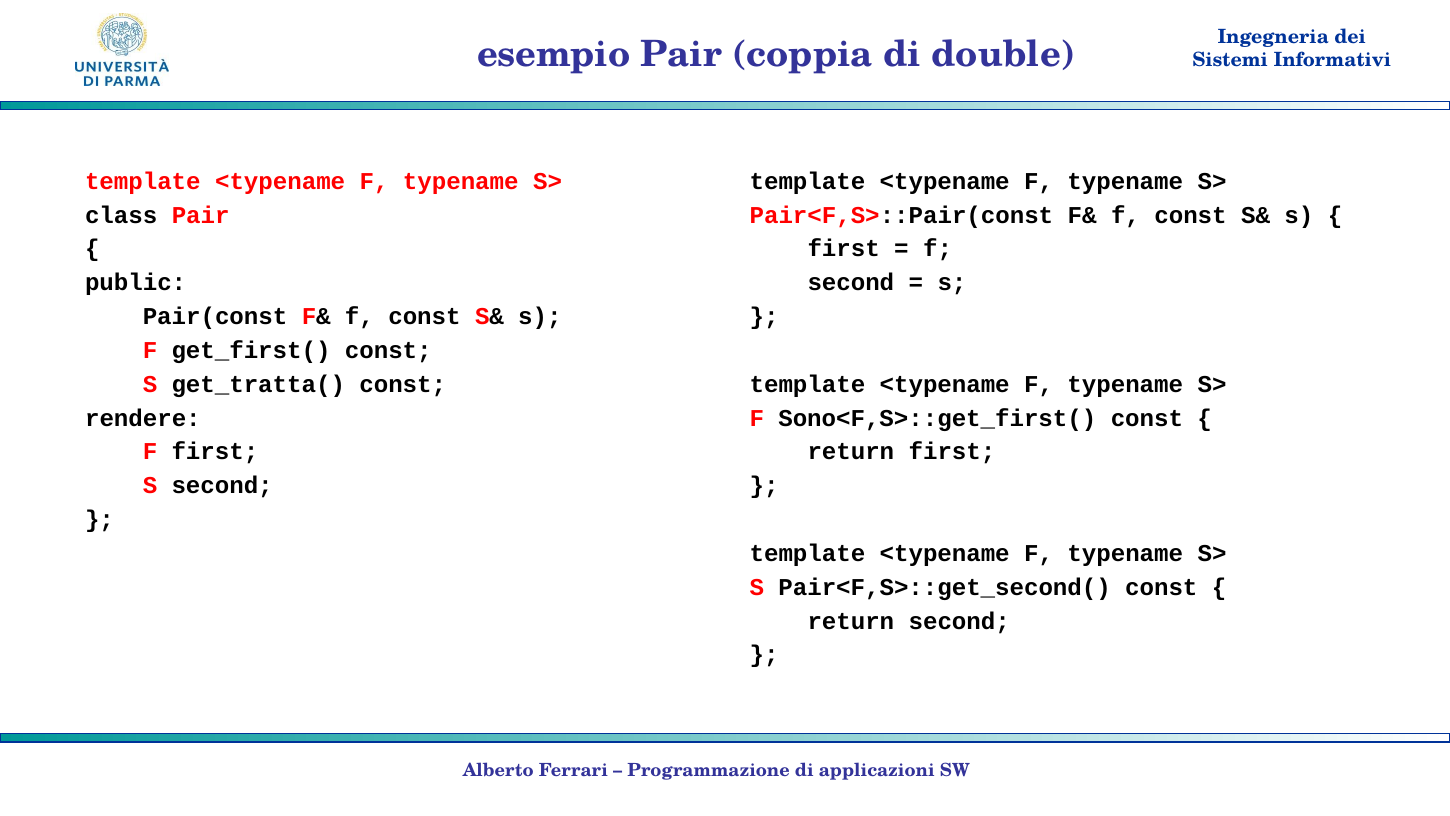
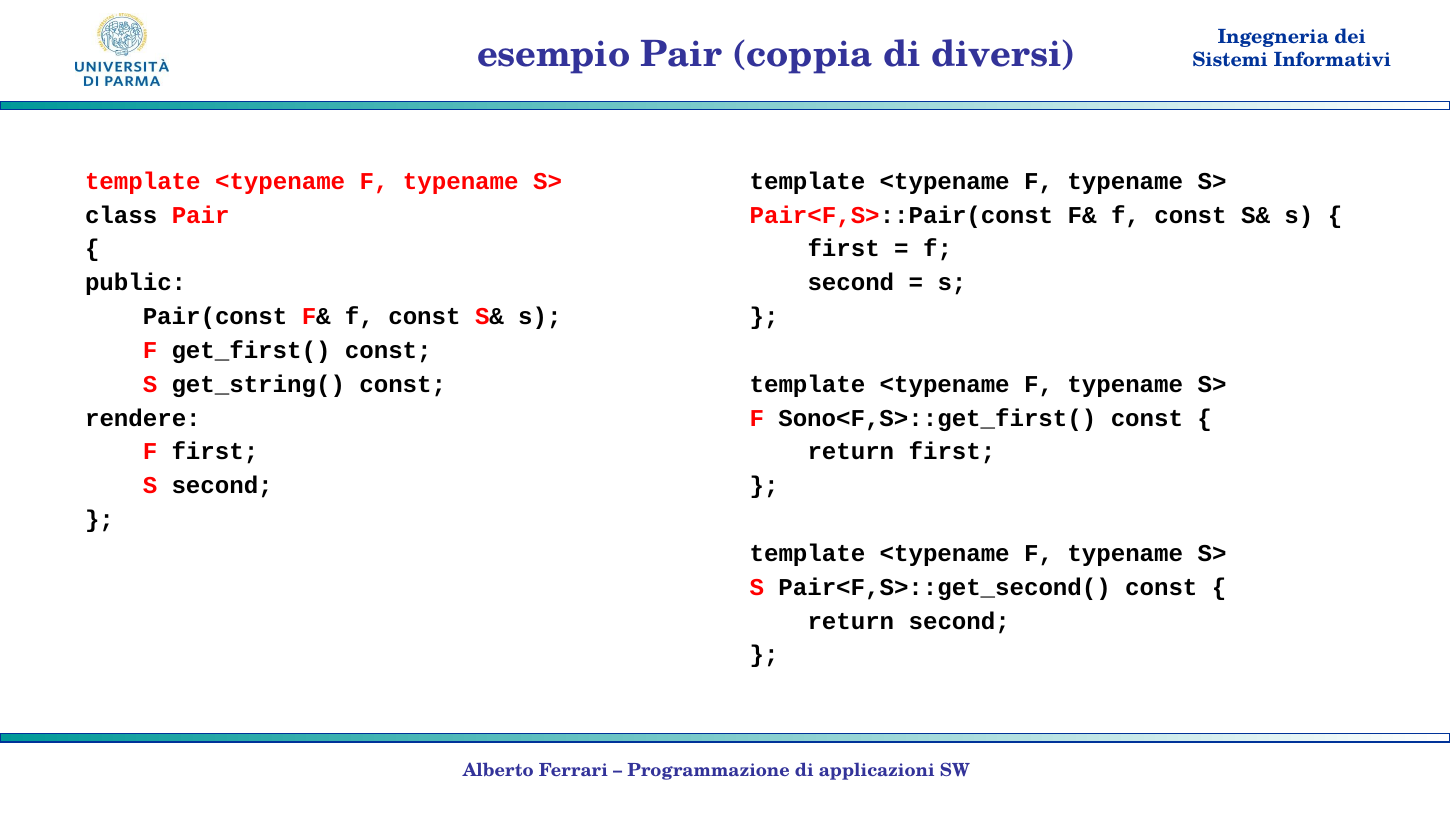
double: double -> diversi (1003, 55)
get_tratta(: get_tratta( -> get_string( (258, 384)
